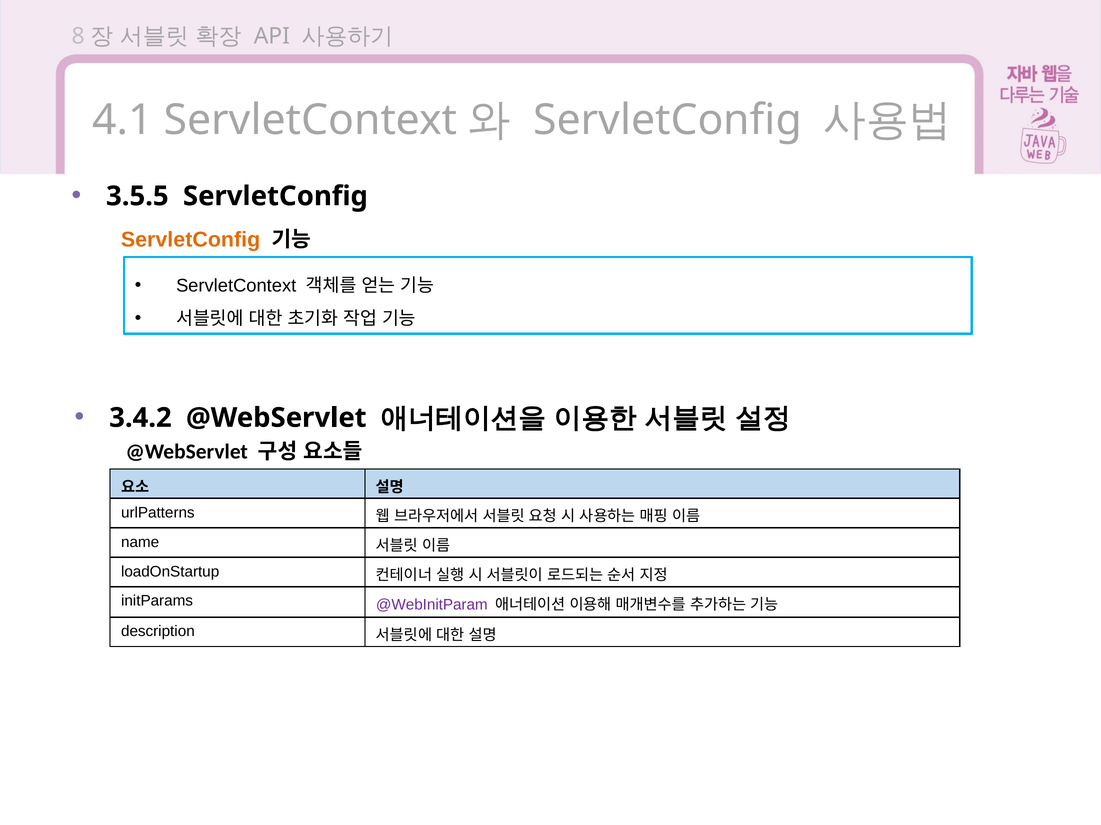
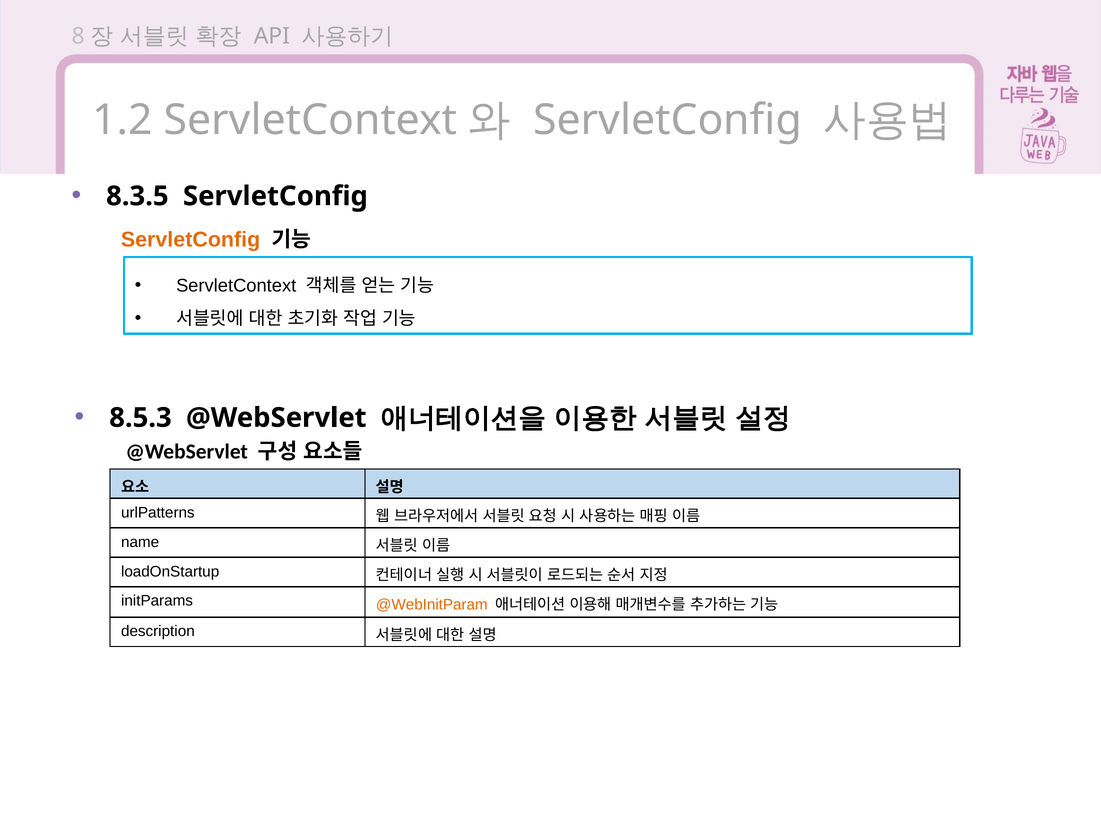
4.1: 4.1 -> 1.2 (123, 120)
3.5.5: 3.5.5 -> 8.3.5 (137, 196)
3.4.2: 3.4.2 -> 8.5.3 (140, 418)
@WebInitParam colour: purple -> orange (432, 605)
